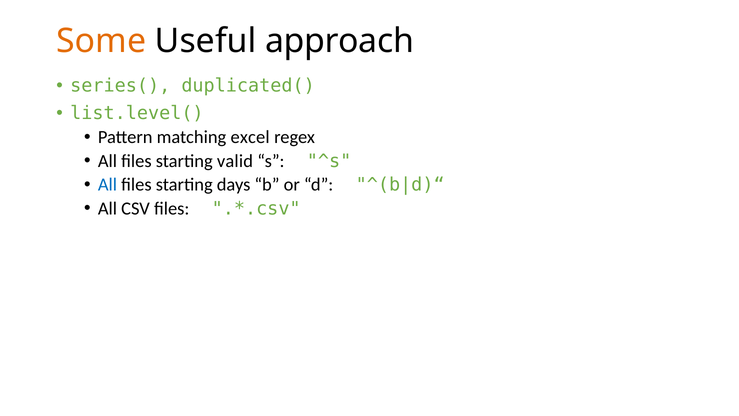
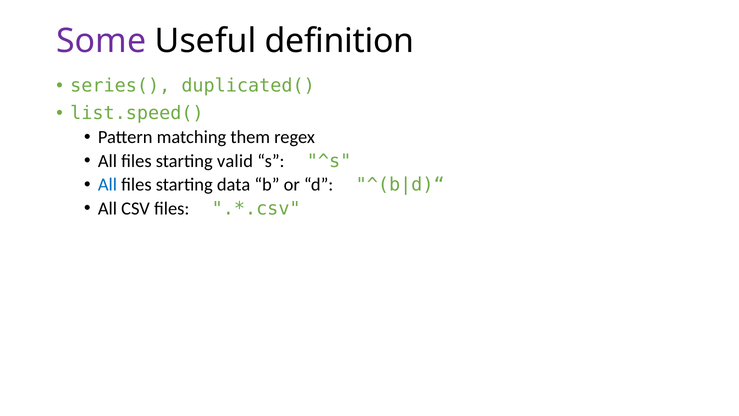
Some colour: orange -> purple (101, 41)
approach: approach -> definition (339, 41)
list.level(: list.level( -> list.speed( (137, 113)
excel: excel -> them (250, 137)
days: days -> data (234, 185)
